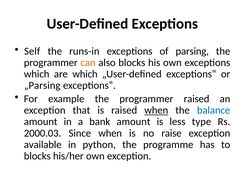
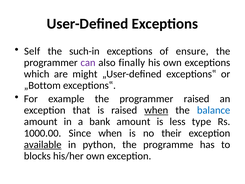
runs-in: runs-in -> such-in (84, 51)
parsing: parsing -> ensure (192, 51)
can colour: orange -> purple (88, 63)
also blocks: blocks -> finally (132, 63)
are which: which -> might (85, 74)
„Parsing: „Parsing -> „Bottom (42, 85)
2000.03: 2000.03 -> 1000.00 (43, 133)
raise: raise -> their (171, 133)
available underline: none -> present (43, 144)
